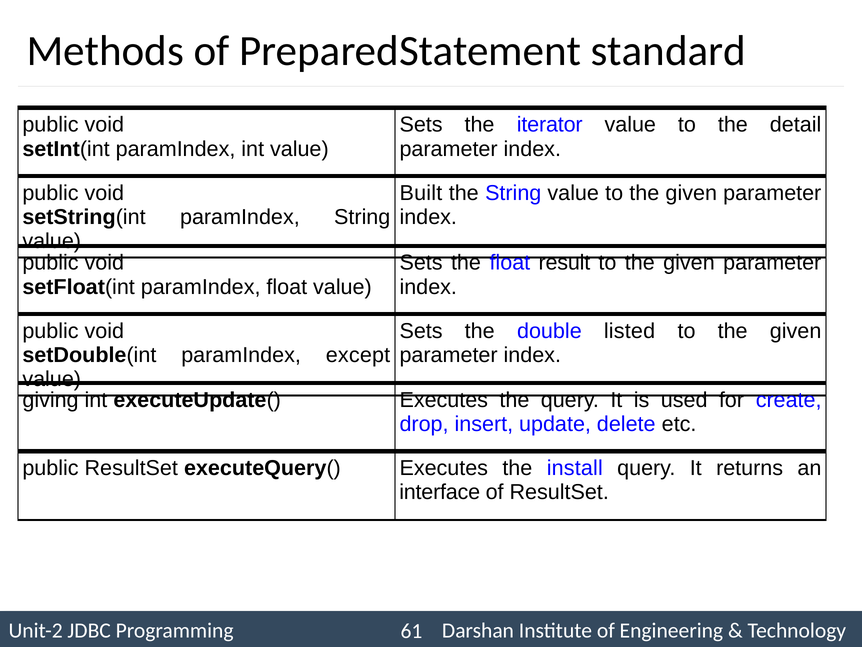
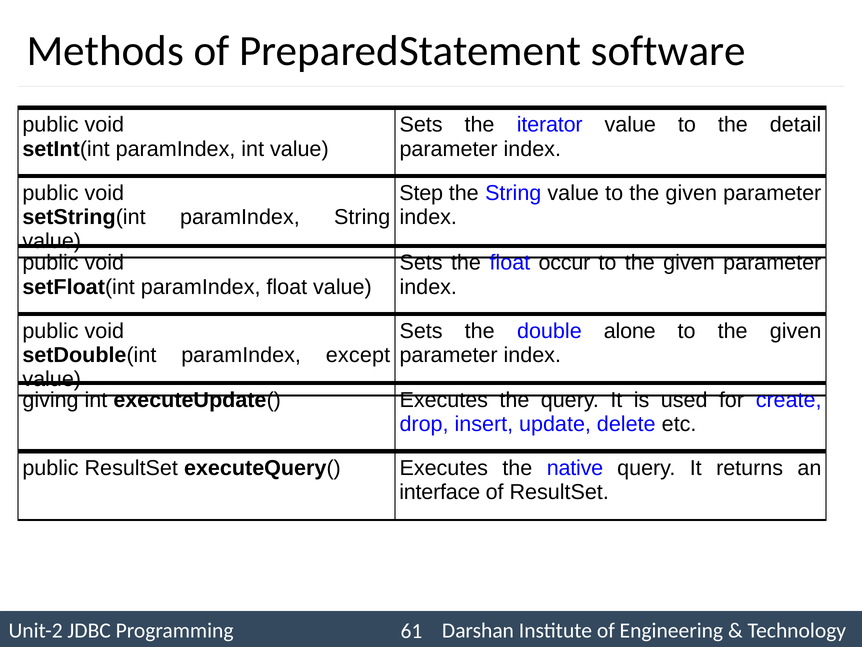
standard: standard -> software (668, 51)
Built: Built -> Step (421, 193)
result: result -> occur (564, 263)
listed: listed -> alone (630, 331)
install: install -> native (575, 468)
